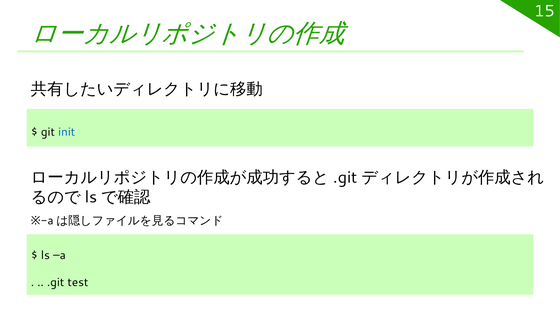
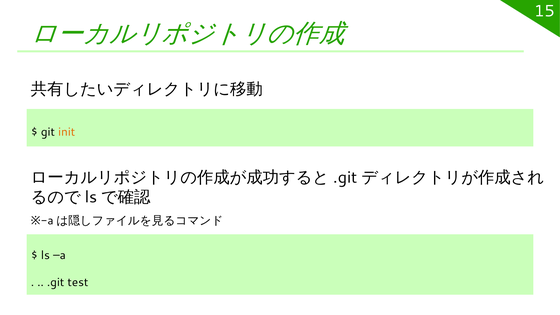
init colour: blue -> orange (67, 132)
